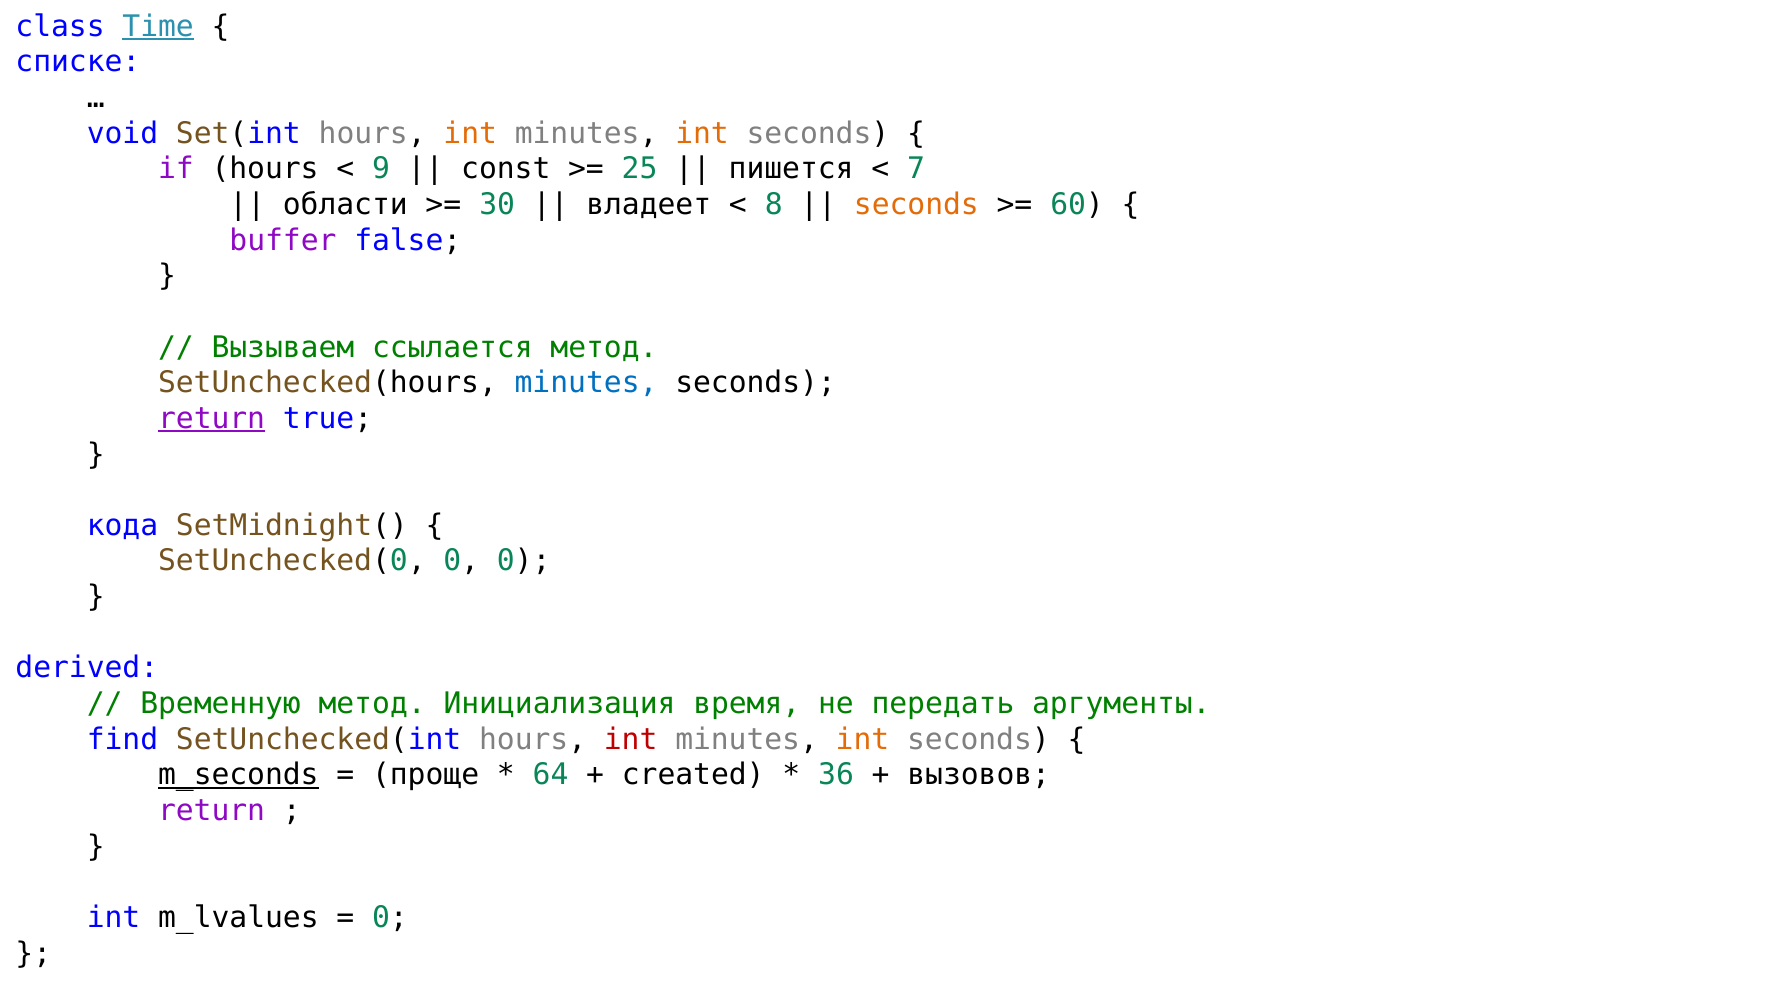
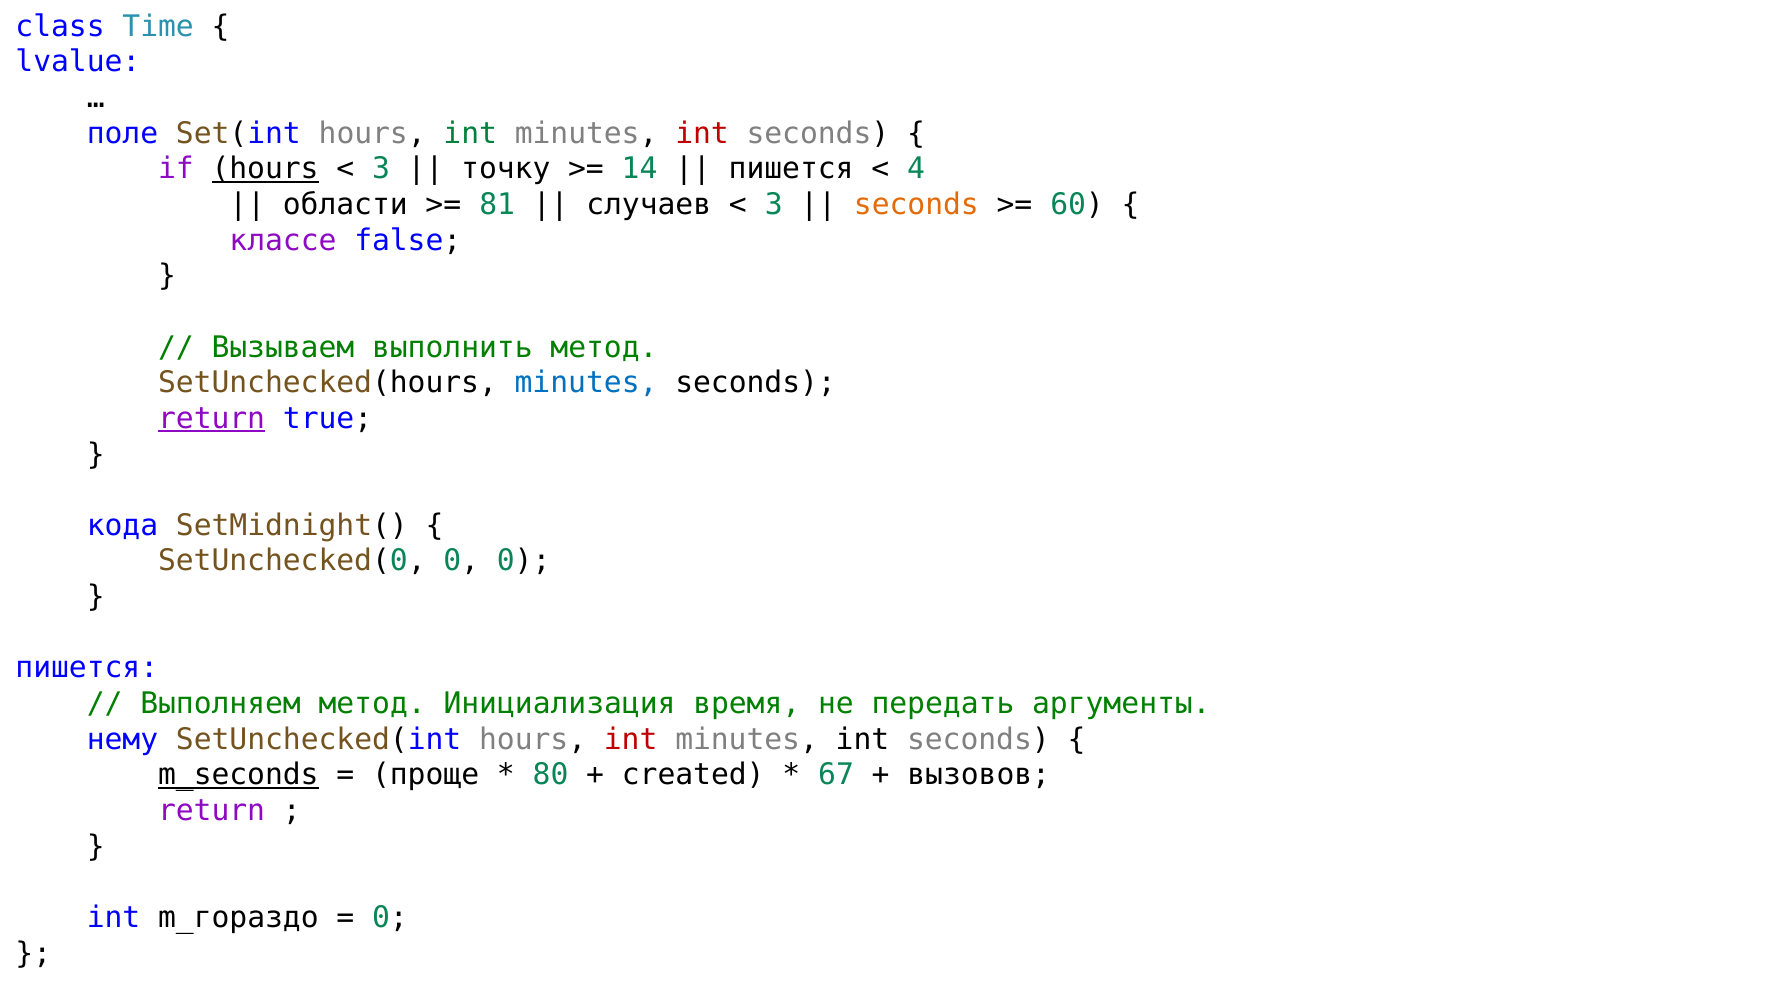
Time underline: present -> none (158, 26)
списке: списке -> lvalue (78, 62)
void: void -> поле (123, 133)
int colour: orange -> green (470, 133)
int colour: orange -> red (702, 133)
hours underline: none -> present (265, 169)
9: 9 -> 3 (381, 169)
const: const -> точку (506, 169)
25: 25 -> 14 (640, 169)
7: 7 -> 4 (916, 169)
30: 30 -> 81 (497, 205)
владеет: владеет -> случаев (649, 205)
8: 8 -> 3 (774, 205)
buffer: buffer -> классе (283, 240)
ссылается: ссылается -> выполнить (452, 347)
derived: derived -> пишется (87, 668)
Временную: Временную -> Выполняем (221, 704)
find: find -> нему (123, 739)
int colour: orange -> black (862, 739)
64: 64 -> 80 (551, 775)
36: 36 -> 67 (836, 775)
m_lvalues: m_lvalues -> m_гораздо (238, 918)
